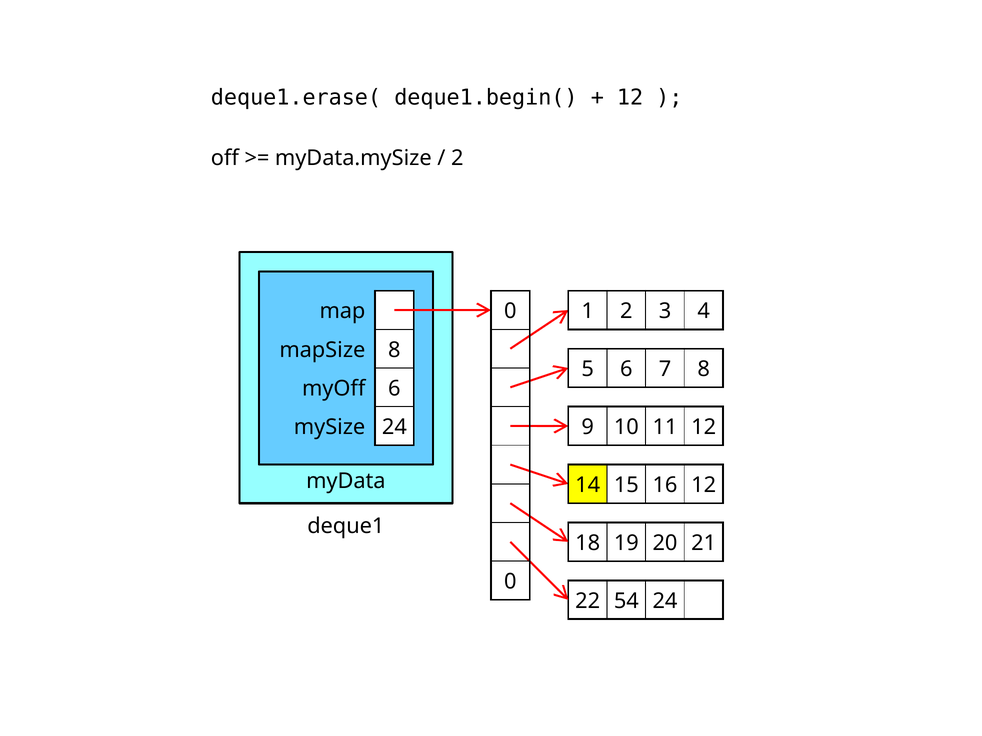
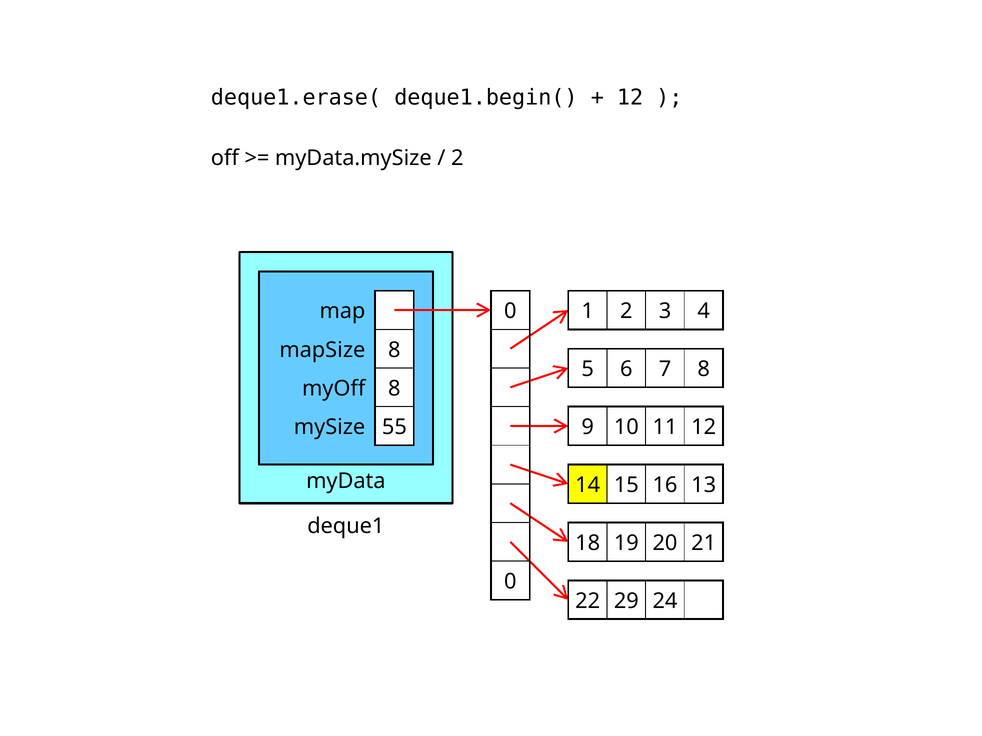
myOff 6: 6 -> 8 (394, 389)
mySize 24: 24 -> 55 (394, 427)
16 12: 12 -> 13 (704, 485)
54: 54 -> 29 (626, 601)
